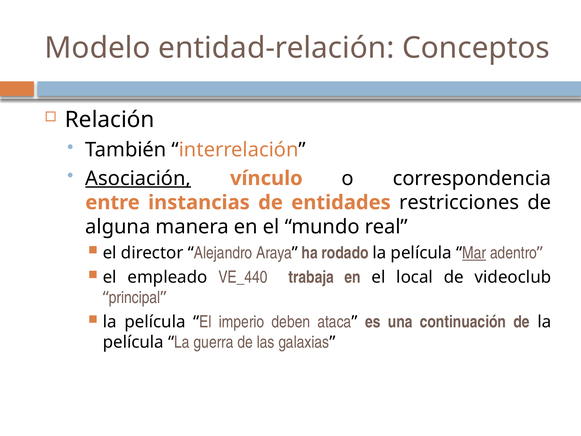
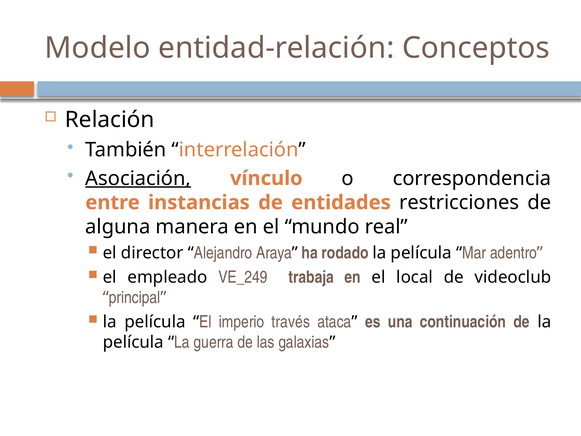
Mar underline: present -> none (474, 253)
VE_440: VE_440 -> VE_249 (243, 277)
deben: deben -> través (291, 322)
